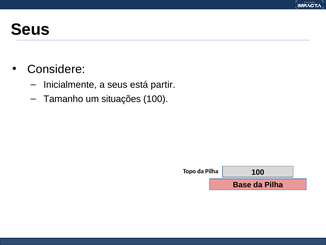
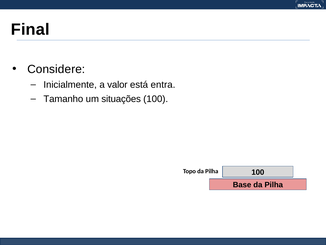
Seus: Seus -> Final (30, 29)
a seus: seus -> valor (117, 85)
partir: partir -> entra (163, 85)
